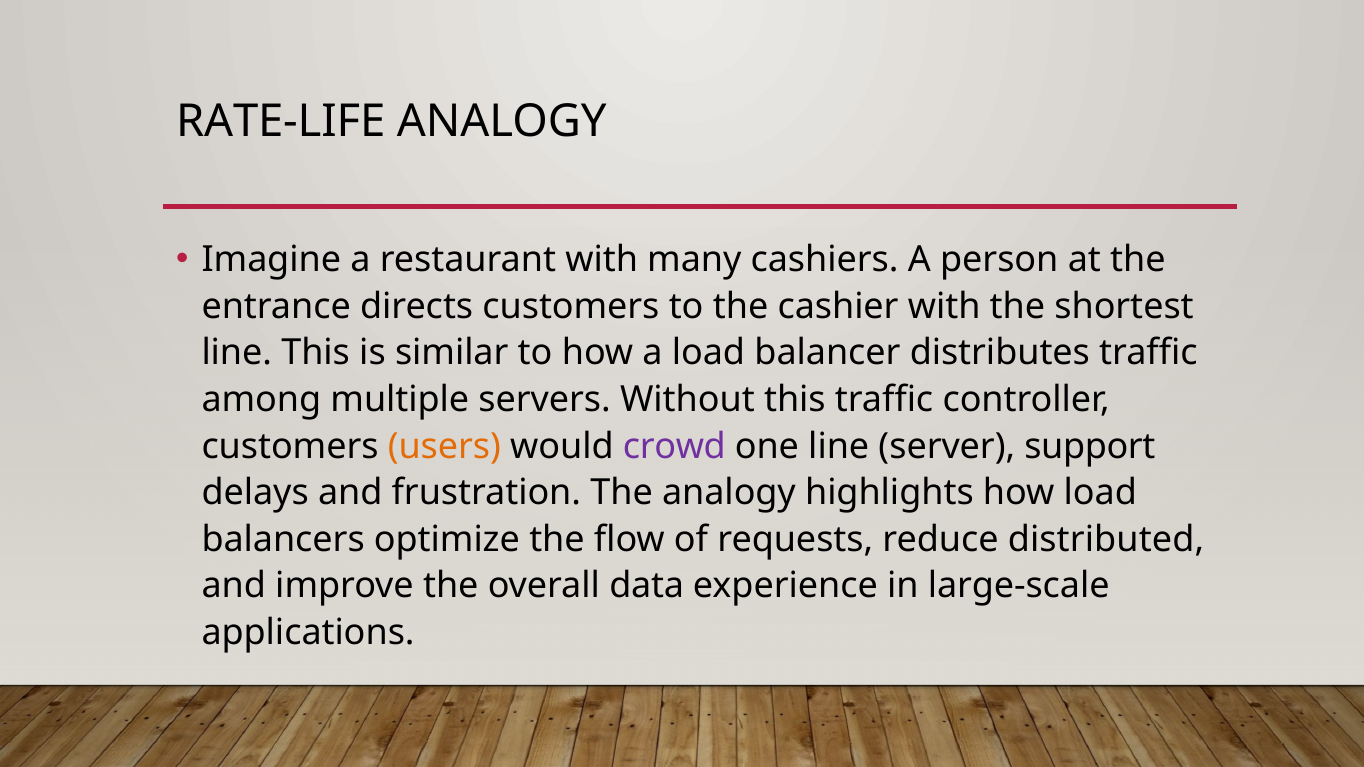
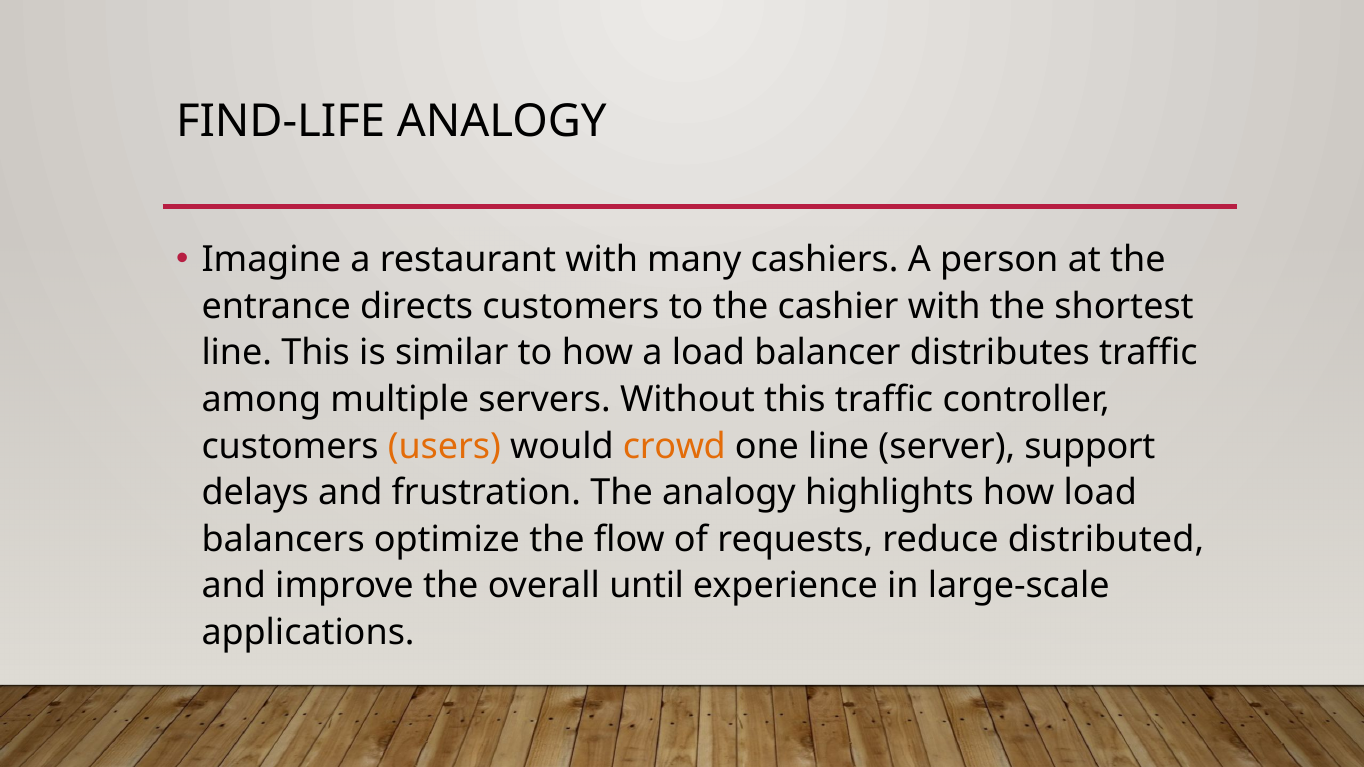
RATE-LIFE: RATE-LIFE -> FIND-LIFE (281, 121)
crowd colour: purple -> orange (674, 446)
data: data -> until (647, 586)
